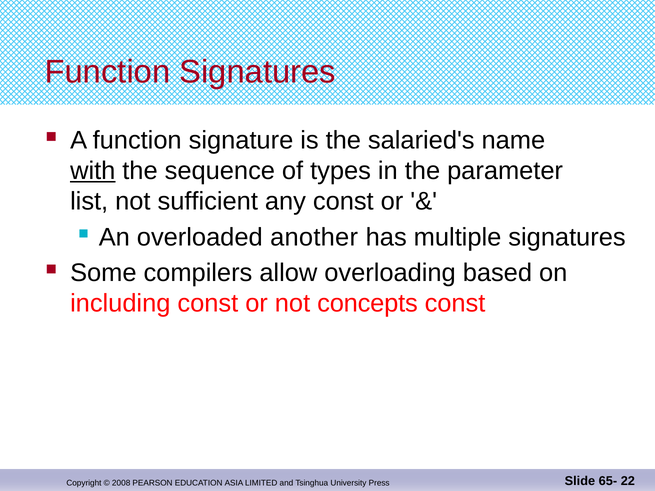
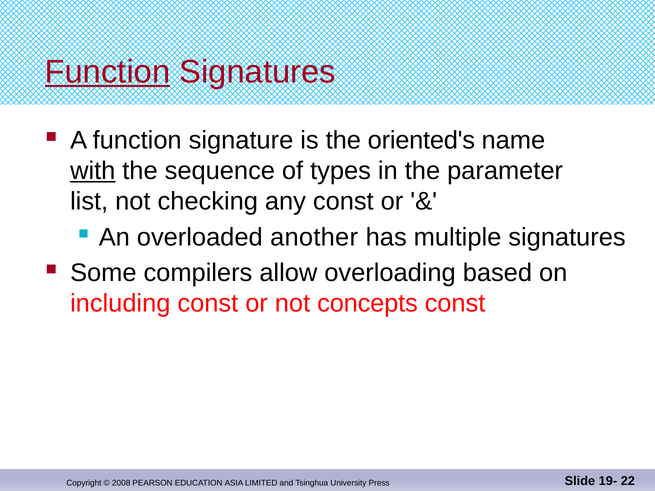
Function underline: none -> present (107, 72)
salaried's: salaried's -> oriented's (421, 140)
sufficient: sufficient -> checking (208, 202)
65-: 65- -> 19- (608, 481)
